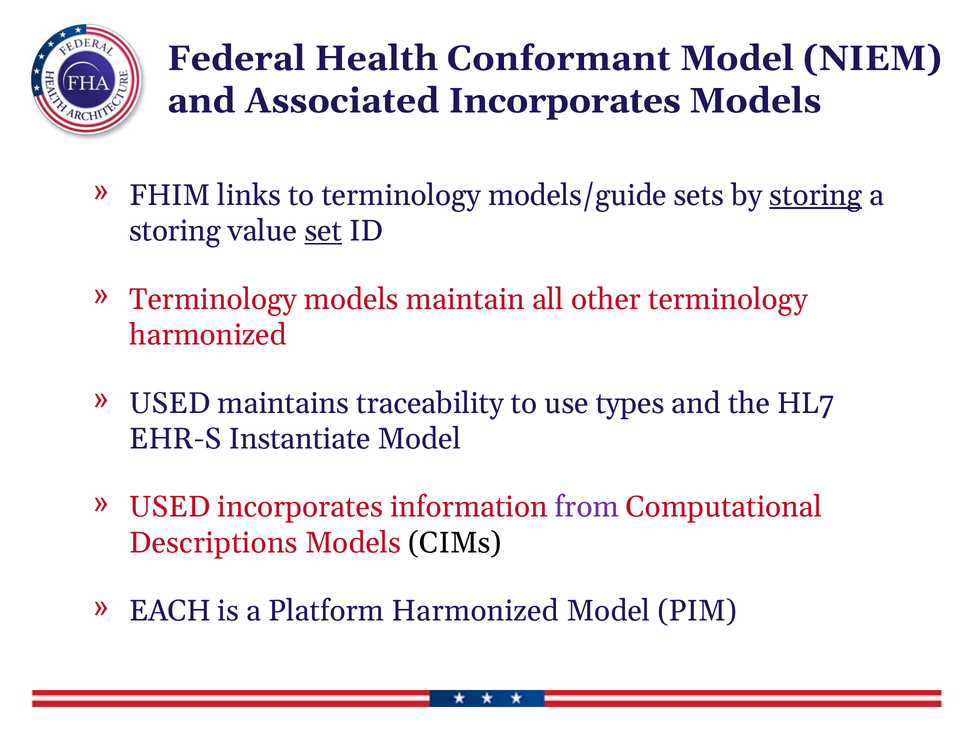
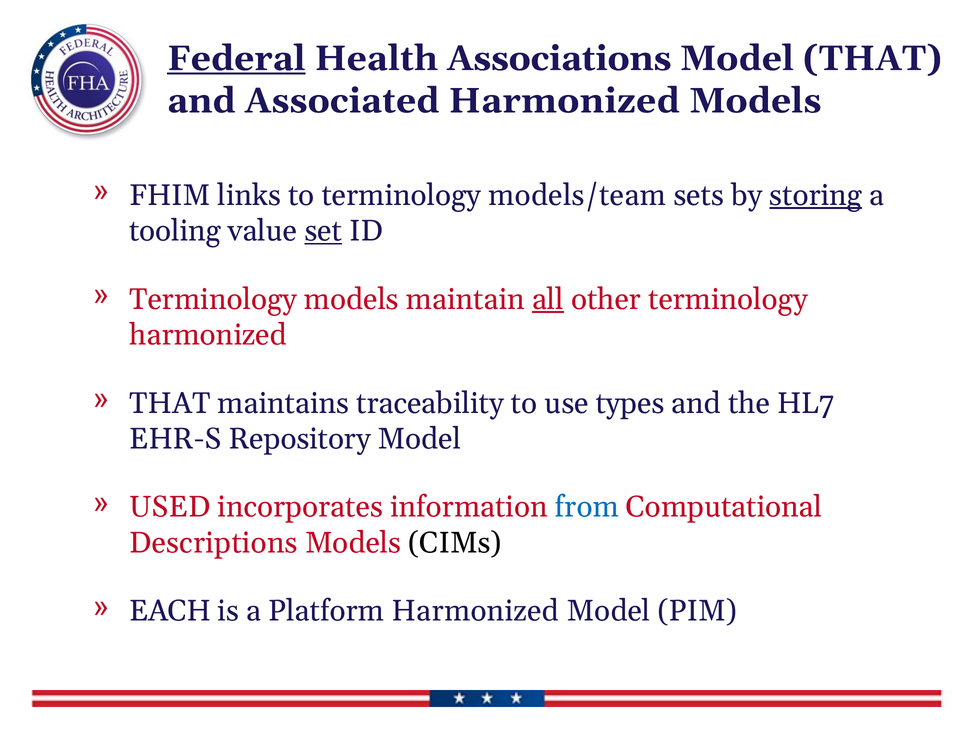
Federal underline: none -> present (236, 58)
Conformant: Conformant -> Associations (559, 58)
Model NIEM: NIEM -> THAT (872, 58)
Associated Incorporates: Incorporates -> Harmonized (564, 101)
models/guide: models/guide -> models/team (577, 195)
storing: storing -> tooling (175, 231)
all underline: none -> present (548, 299)
USED: USED -> THAT (170, 403)
Instantiate: Instantiate -> Repository (300, 439)
from colour: purple -> blue (587, 507)
